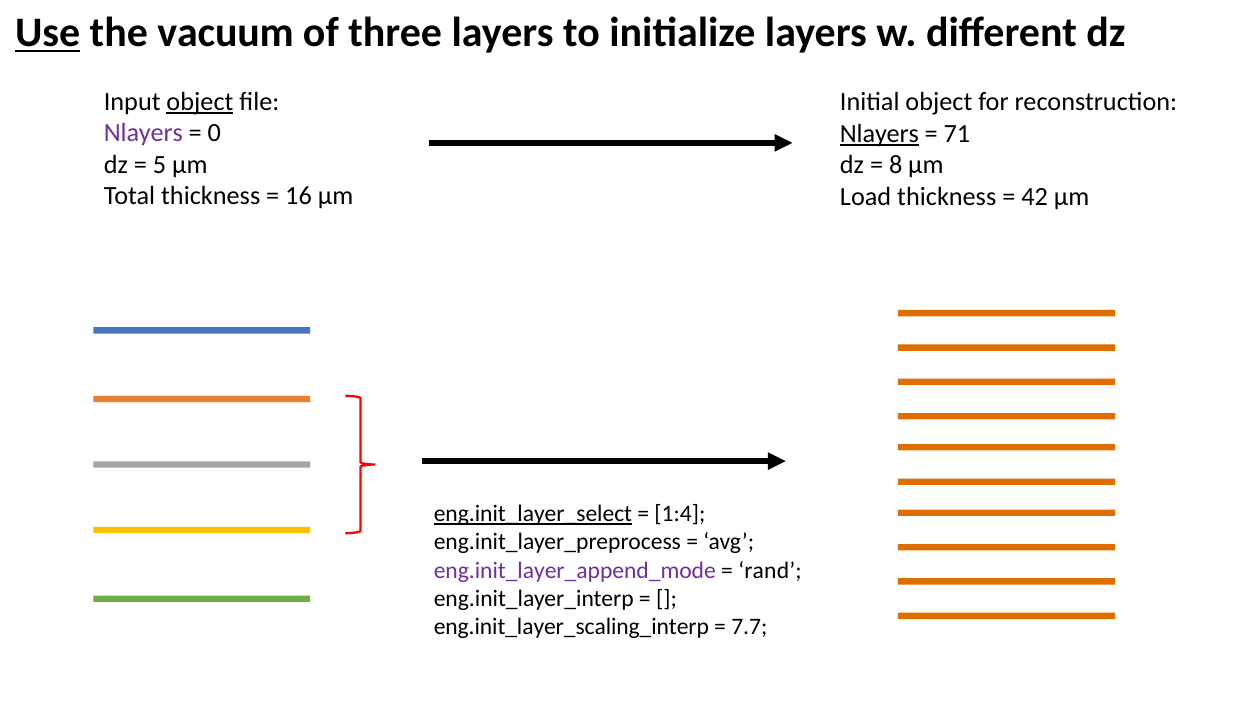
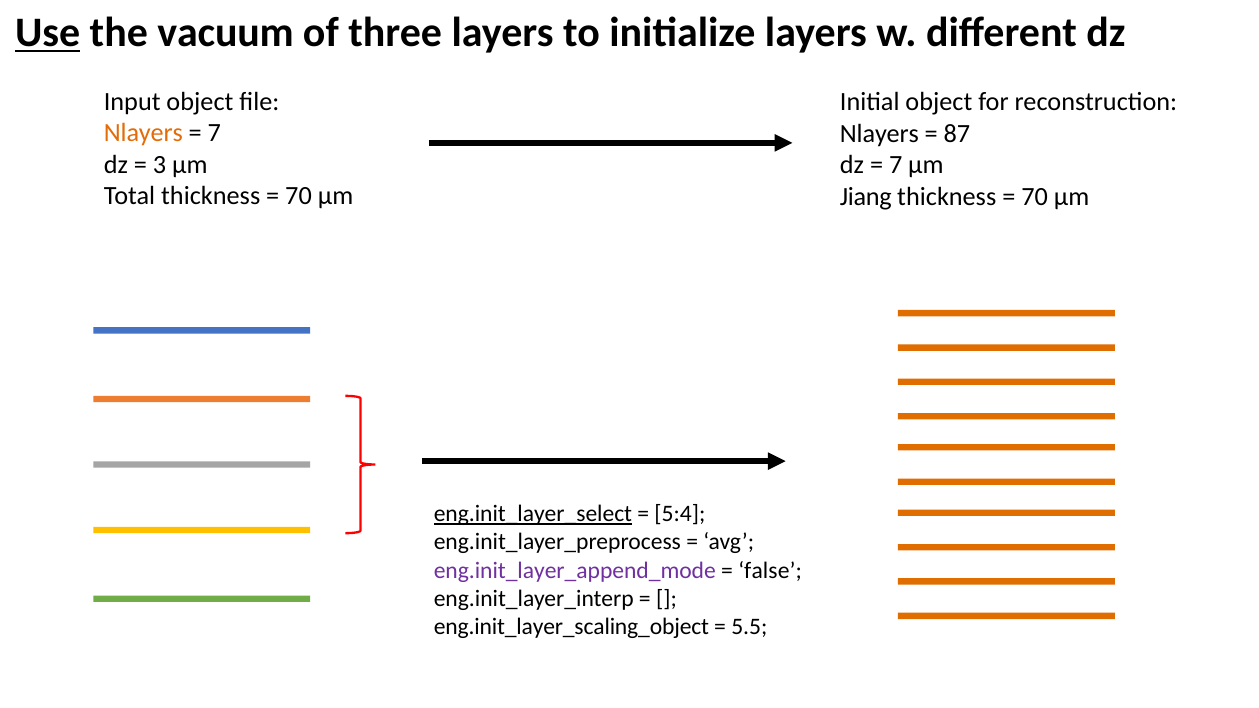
object underline: present -> none (200, 102)
Nlayers colour: purple -> orange (143, 133)
0: 0 -> 7 (214, 133)
Nlayers underline: present -> none (879, 134)
71: 71 -> 87 (957, 134)
5: 5 -> 3 (160, 165)
8: 8 -> 7 (896, 165)
16: 16 -> 70 (299, 196)
Load: Load -> Jiang (866, 197)
42: 42 -> 70 (1035, 197)
1:4: 1:4 -> 5:4 (680, 514)
rand: rand -> false (770, 571)
eng.init_layer_scaling_interp: eng.init_layer_scaling_interp -> eng.init_layer_scaling_object (571, 627)
7.7: 7.7 -> 5.5 (749, 627)
